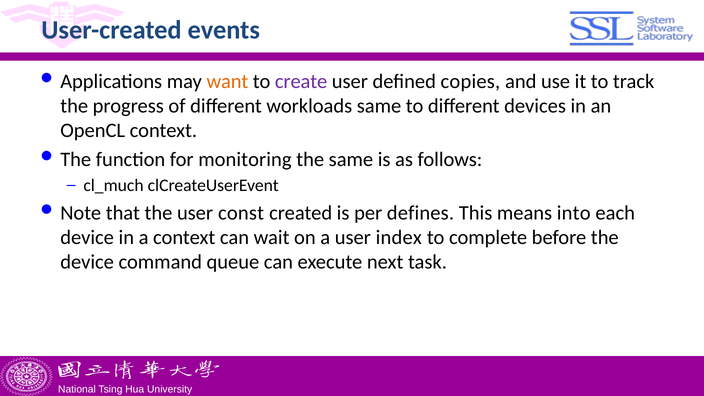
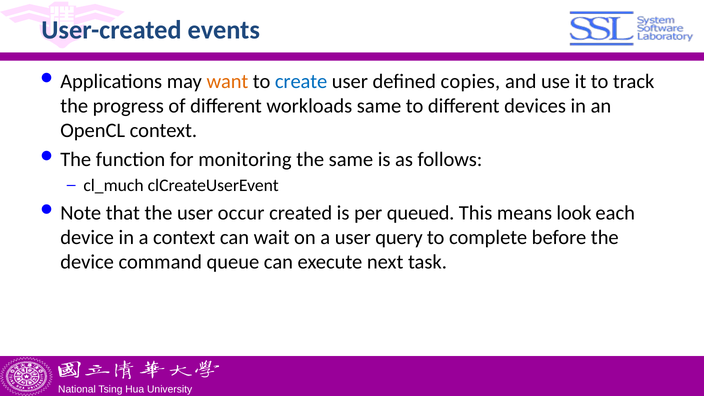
create colour: purple -> blue (301, 81)
const: const -> occur (241, 213)
defines: defines -> queued (421, 213)
into: into -> look (574, 213)
index: index -> query (399, 238)
